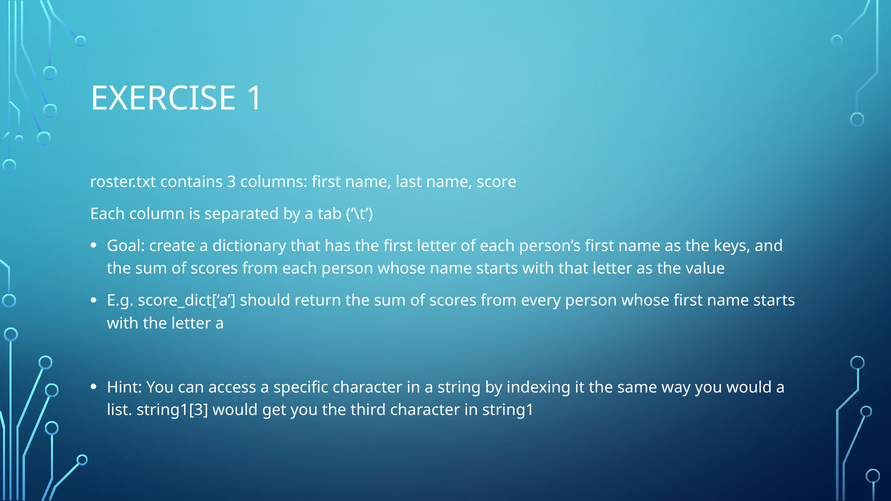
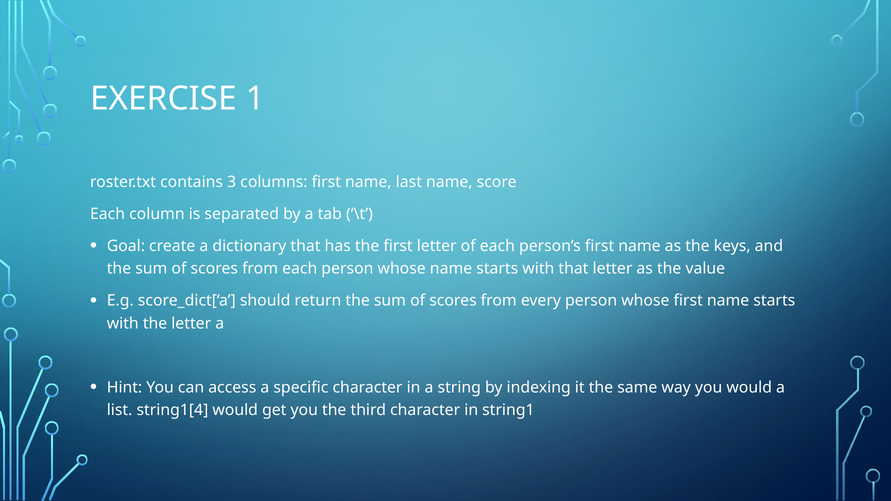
string1[3: string1[3 -> string1[4 (172, 410)
